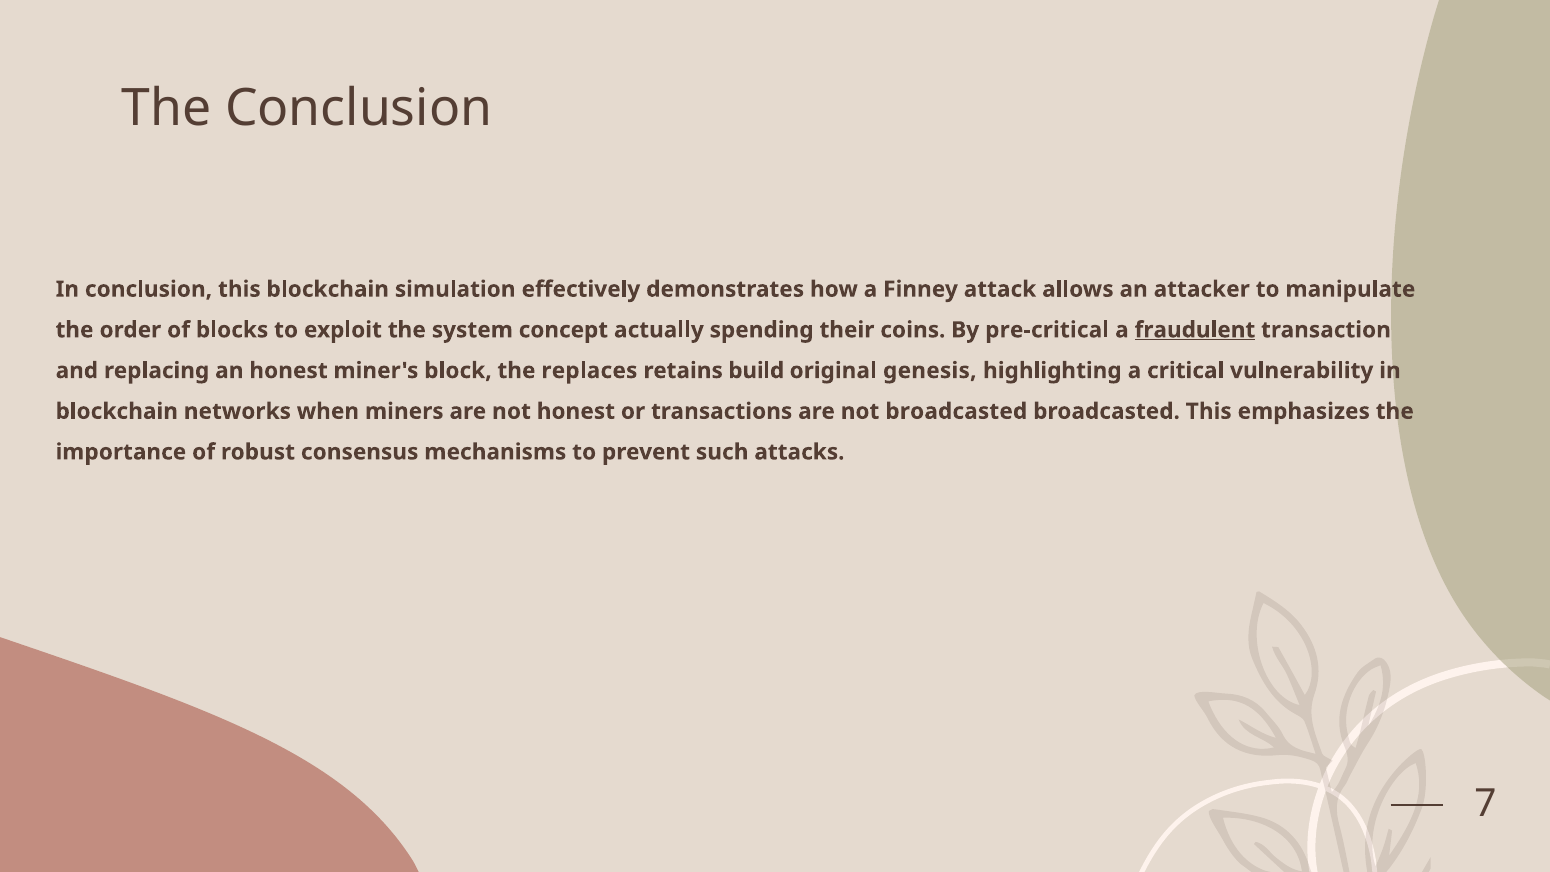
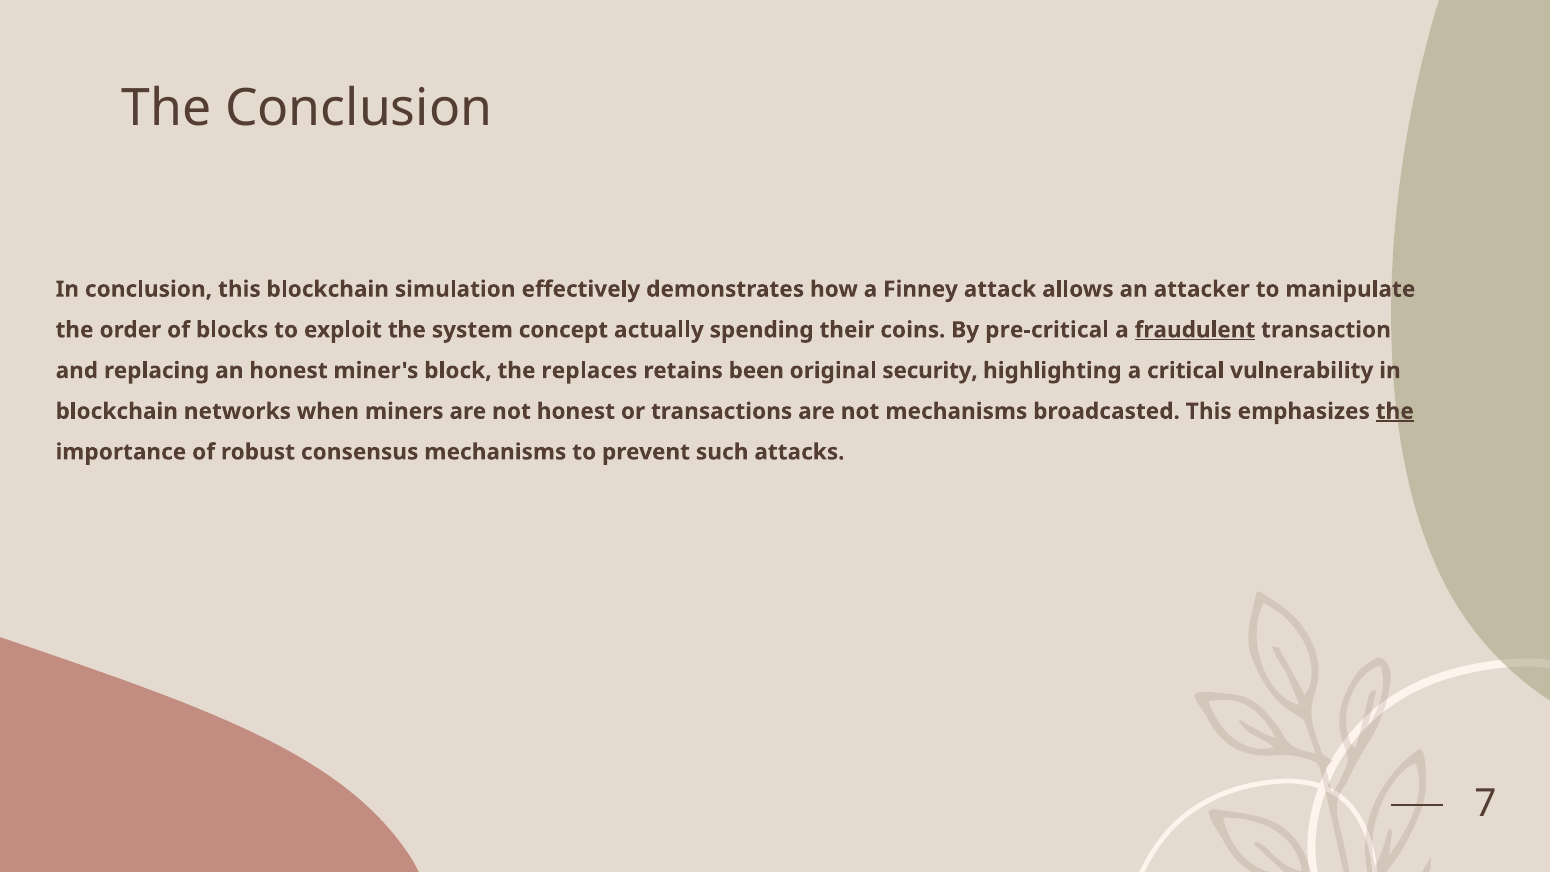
build: build -> been (756, 371)
genesis: genesis -> security (930, 371)
not broadcasted: broadcasted -> mechanisms (956, 411)
the underline: none -> present (1395, 411)
